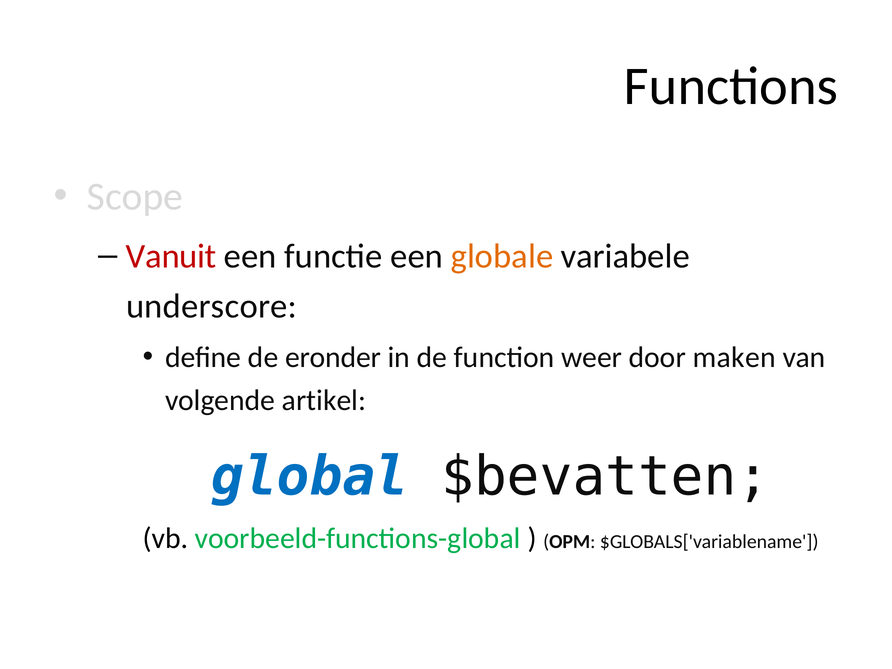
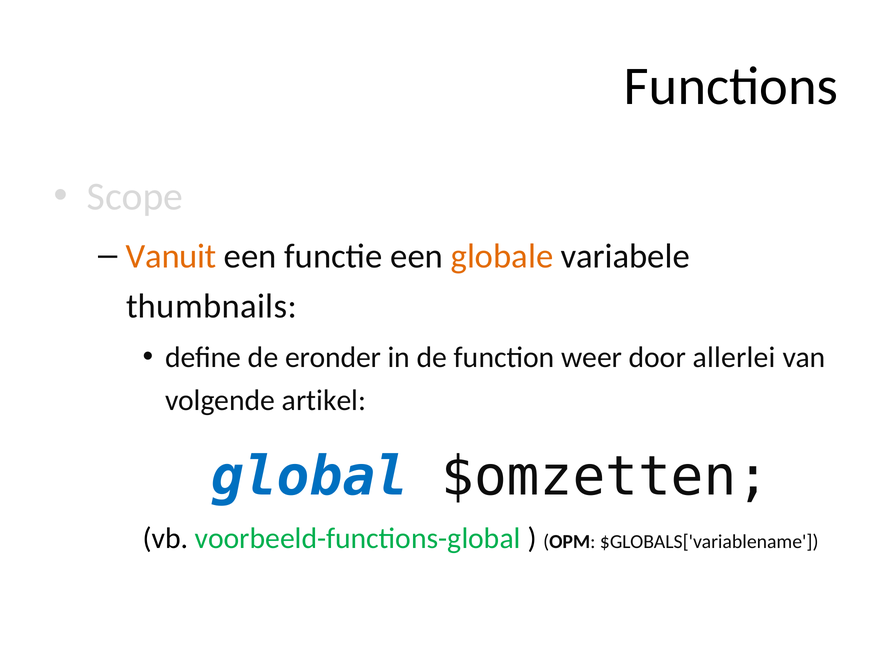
Vanuit colour: red -> orange (171, 256)
underscore: underscore -> thumbnails (211, 306)
maken: maken -> allerlei (734, 358)
$bevatten: $bevatten -> $omzetten (605, 477)
